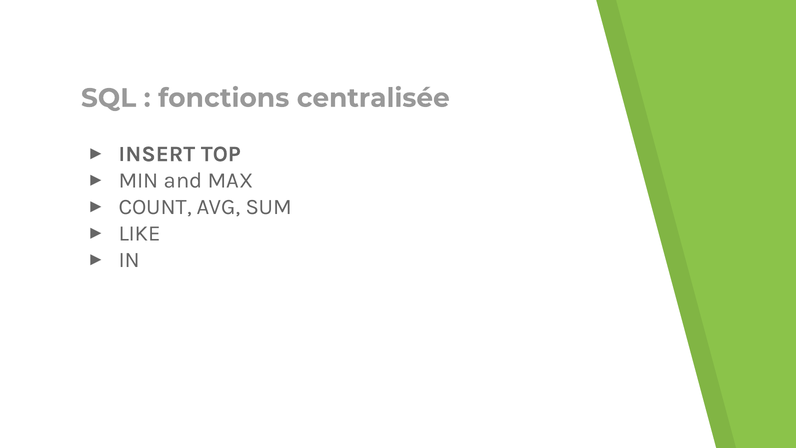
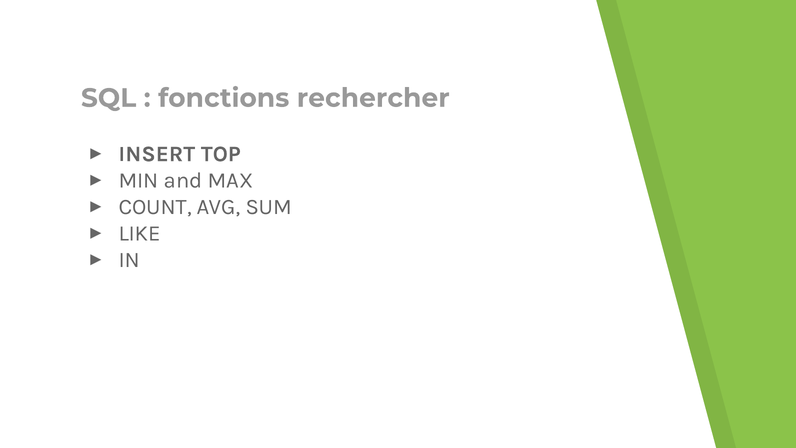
centralisée: centralisée -> rechercher (373, 98)
